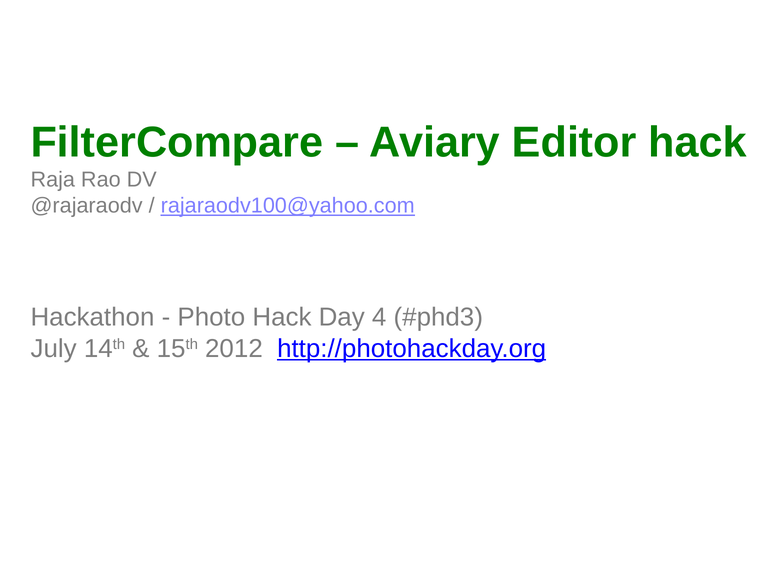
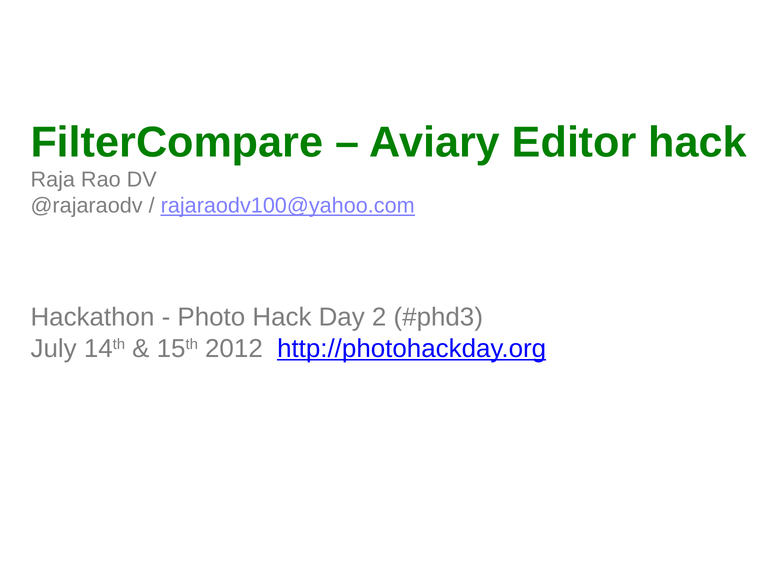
4: 4 -> 2 (379, 318)
